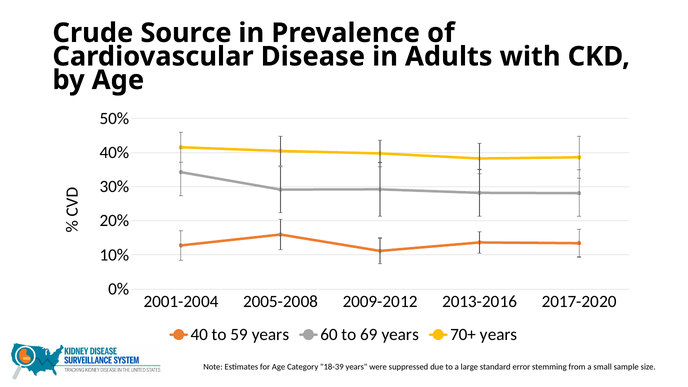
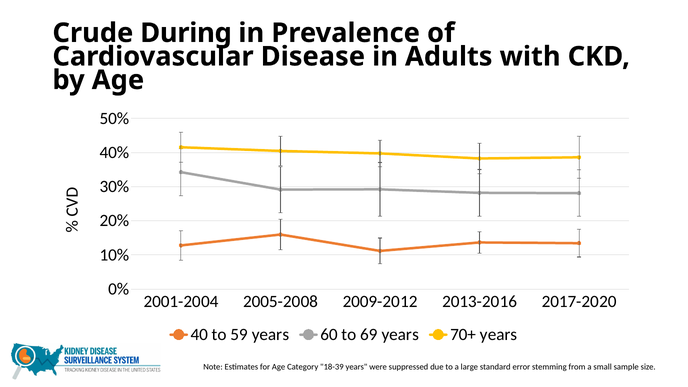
Source: Source -> During (186, 33)
